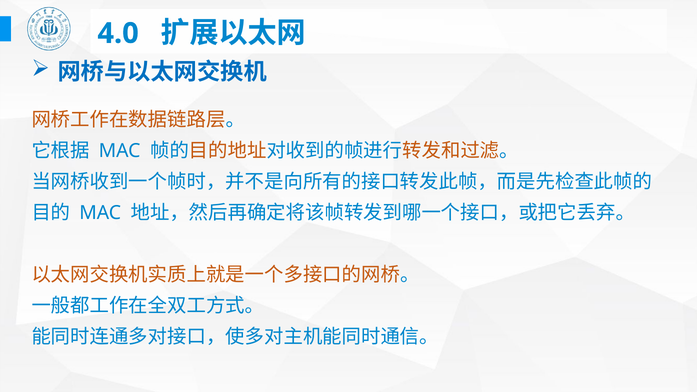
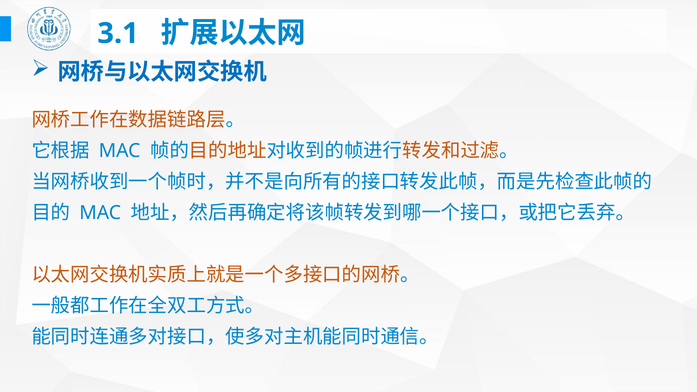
4.0: 4.0 -> 3.1 (118, 33)
